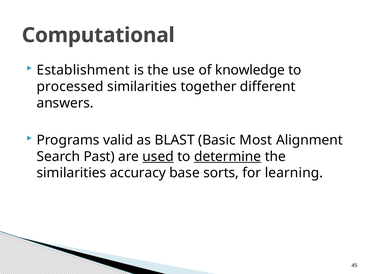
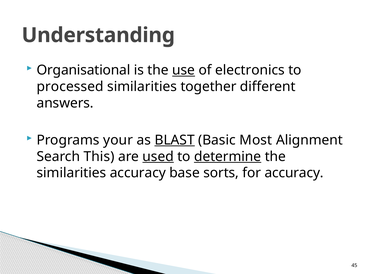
Computational: Computational -> Understanding (98, 35)
Establishment: Establishment -> Organisational (83, 70)
use underline: none -> present (184, 70)
knowledge: knowledge -> electronics (250, 70)
valid: valid -> your (118, 140)
BLAST underline: none -> present (175, 140)
Past: Past -> This (99, 157)
for learning: learning -> accuracy (294, 173)
